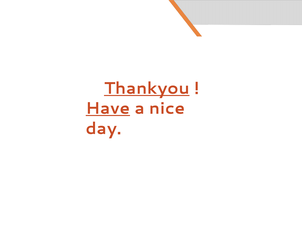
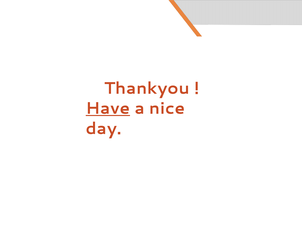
Thankyou underline: present -> none (147, 89)
